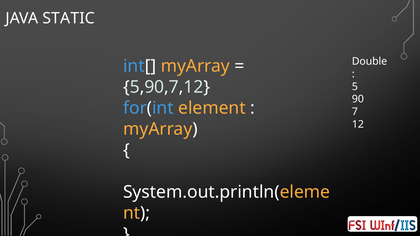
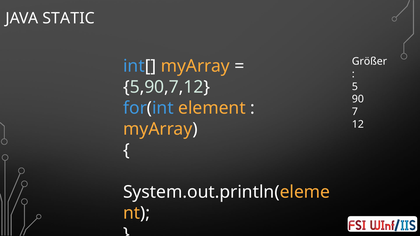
Double: Double -> Größer (369, 61)
